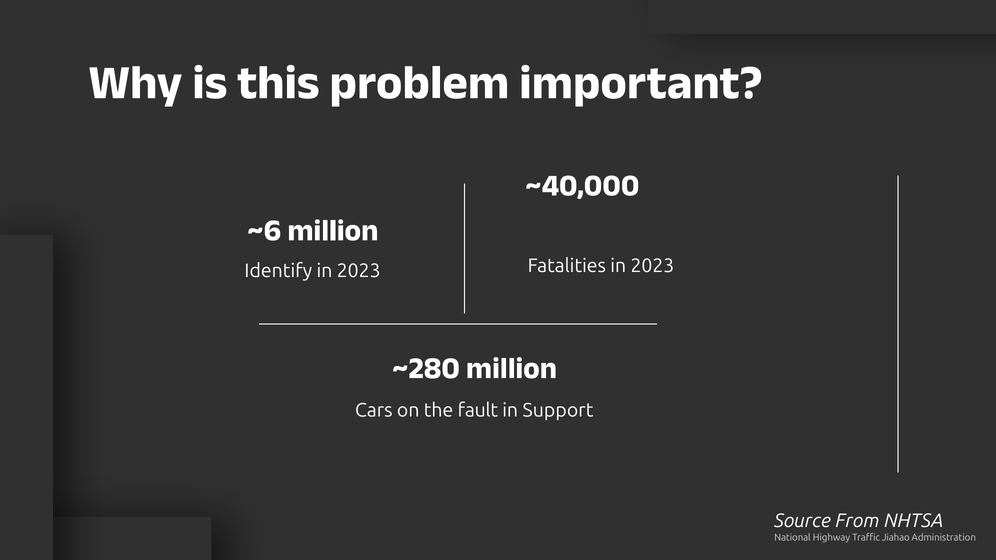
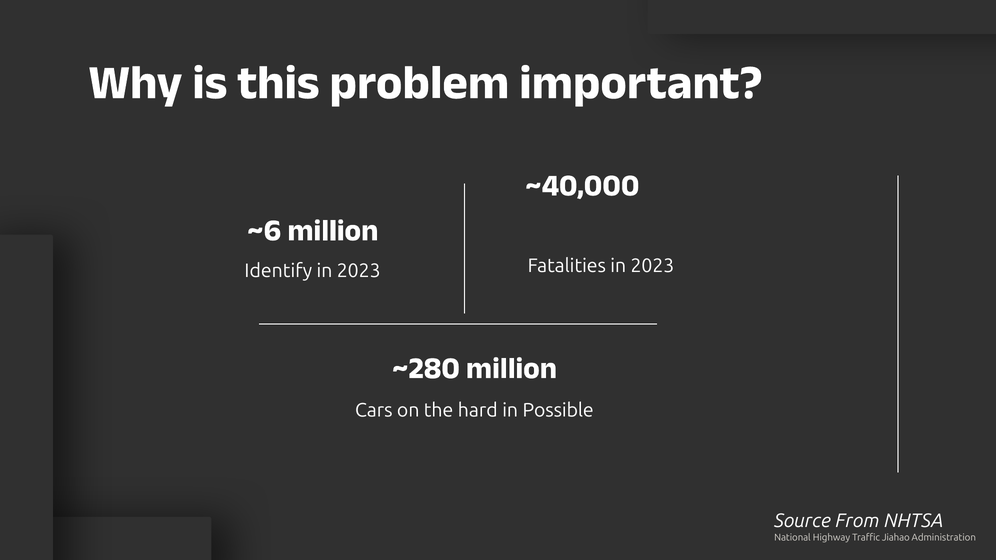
fault: fault -> hard (478, 411)
Support: Support -> Possible (558, 411)
